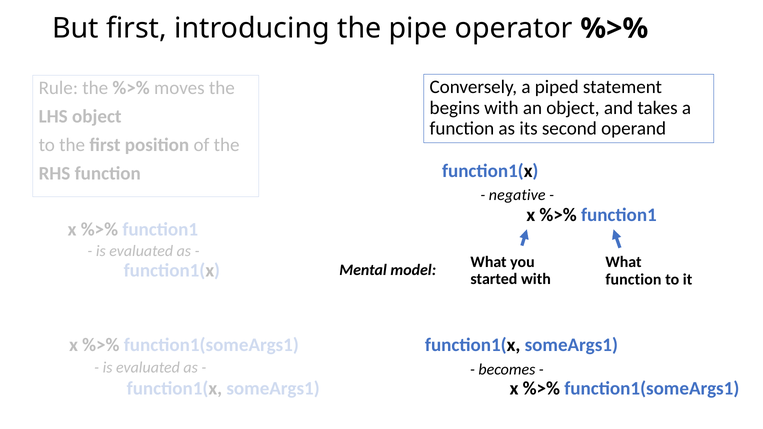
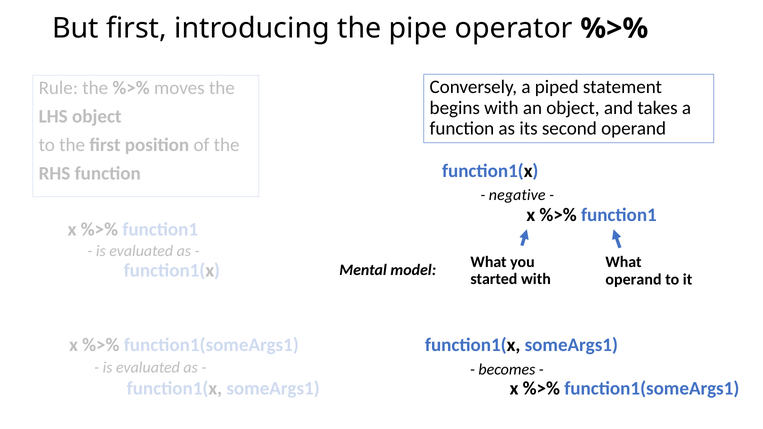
function: function -> operand (633, 279)
